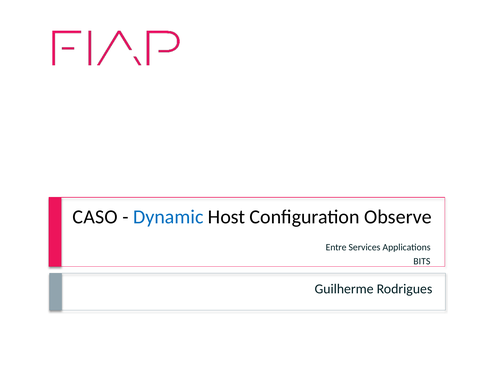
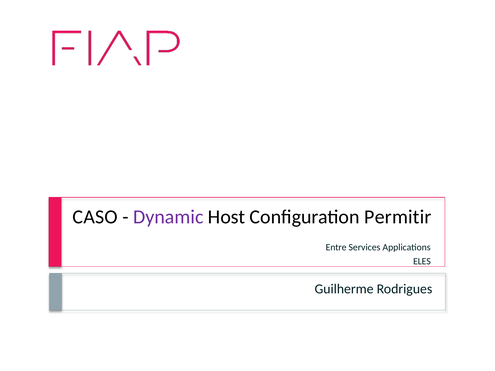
Dynamic colour: blue -> purple (168, 217)
Observe: Observe -> Permitir (398, 217)
BITS: BITS -> ELES (422, 262)
